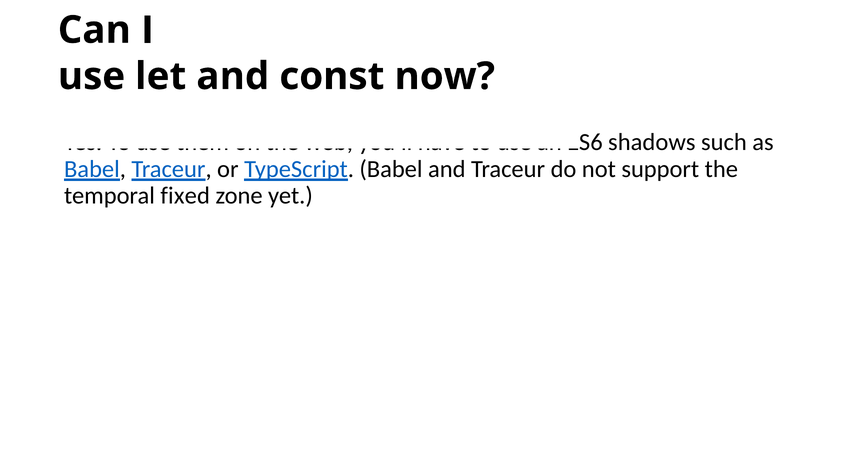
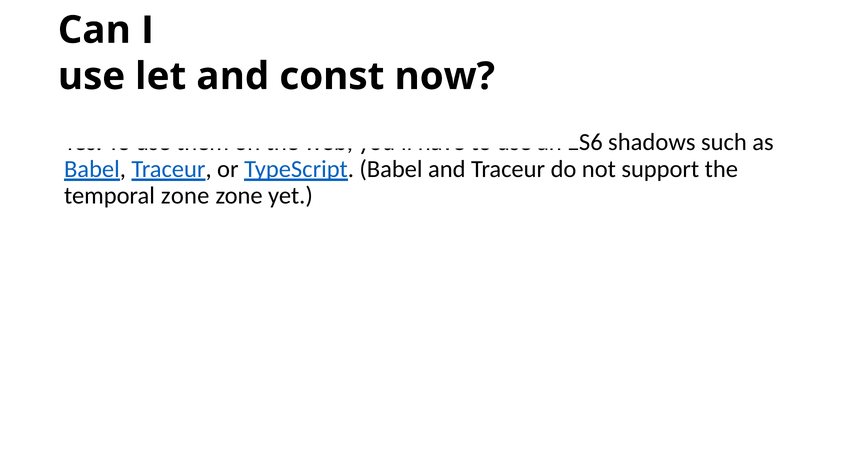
temporal fixed: fixed -> zone (185, 196)
